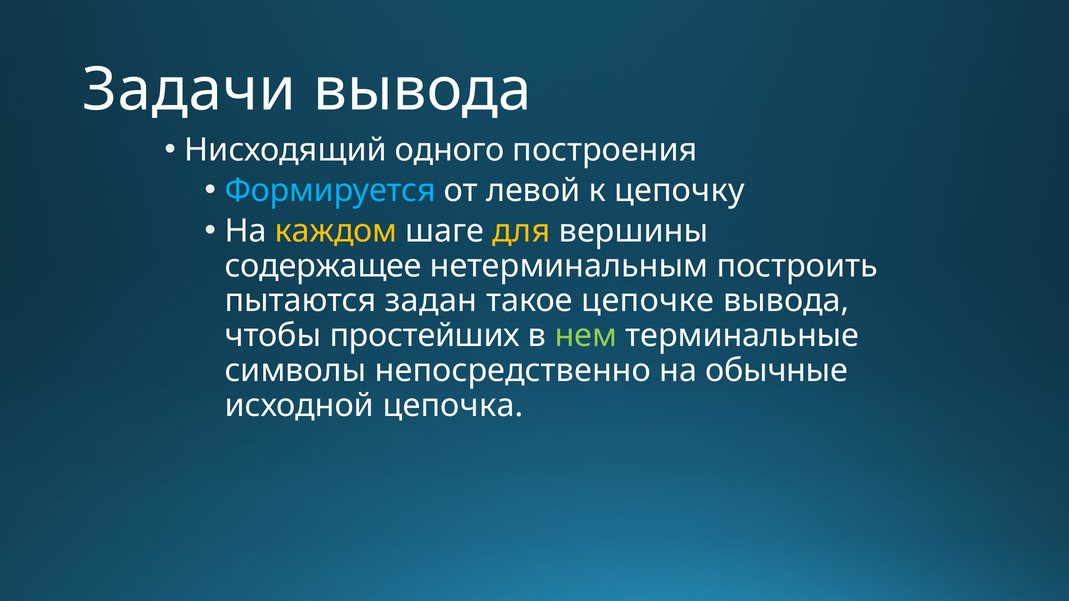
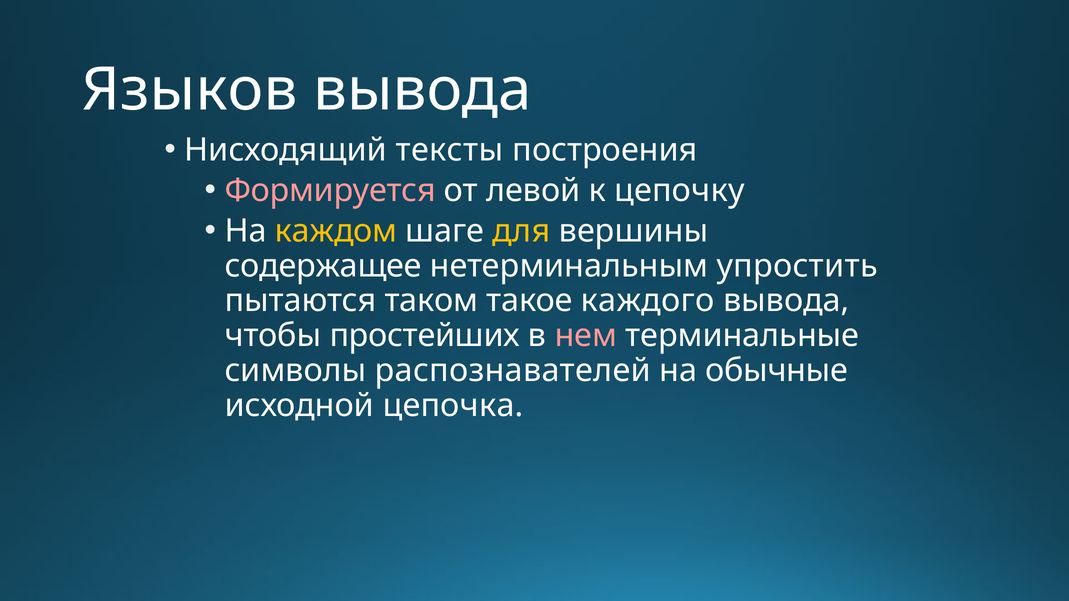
Задачи: Задачи -> Языков (190, 90)
одного: одного -> тексты (449, 150)
Формируется colour: light blue -> pink (330, 191)
построить: построить -> упростить (797, 266)
задан: задан -> таком (431, 301)
цепочке: цепочке -> каждого (648, 301)
нем colour: light green -> pink (586, 336)
непосредственно: непосредственно -> распознавателей (513, 371)
